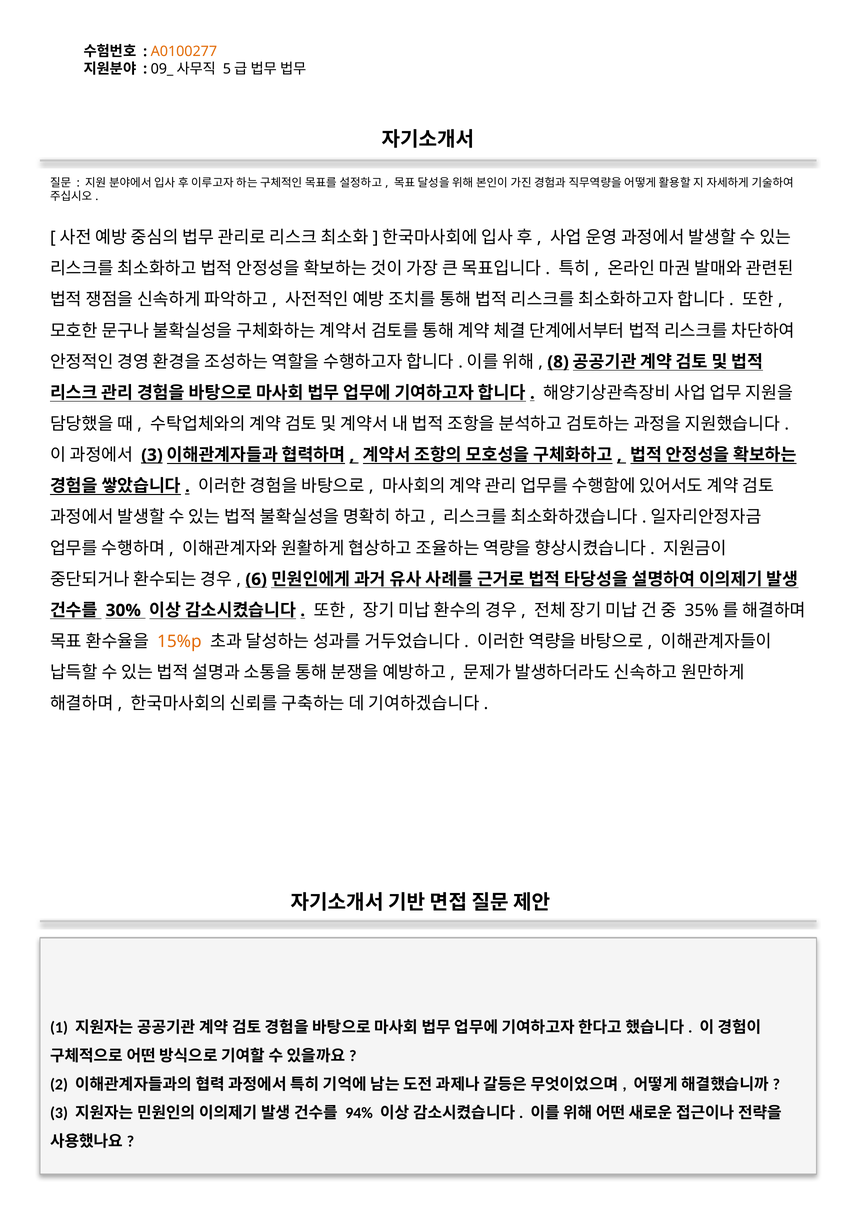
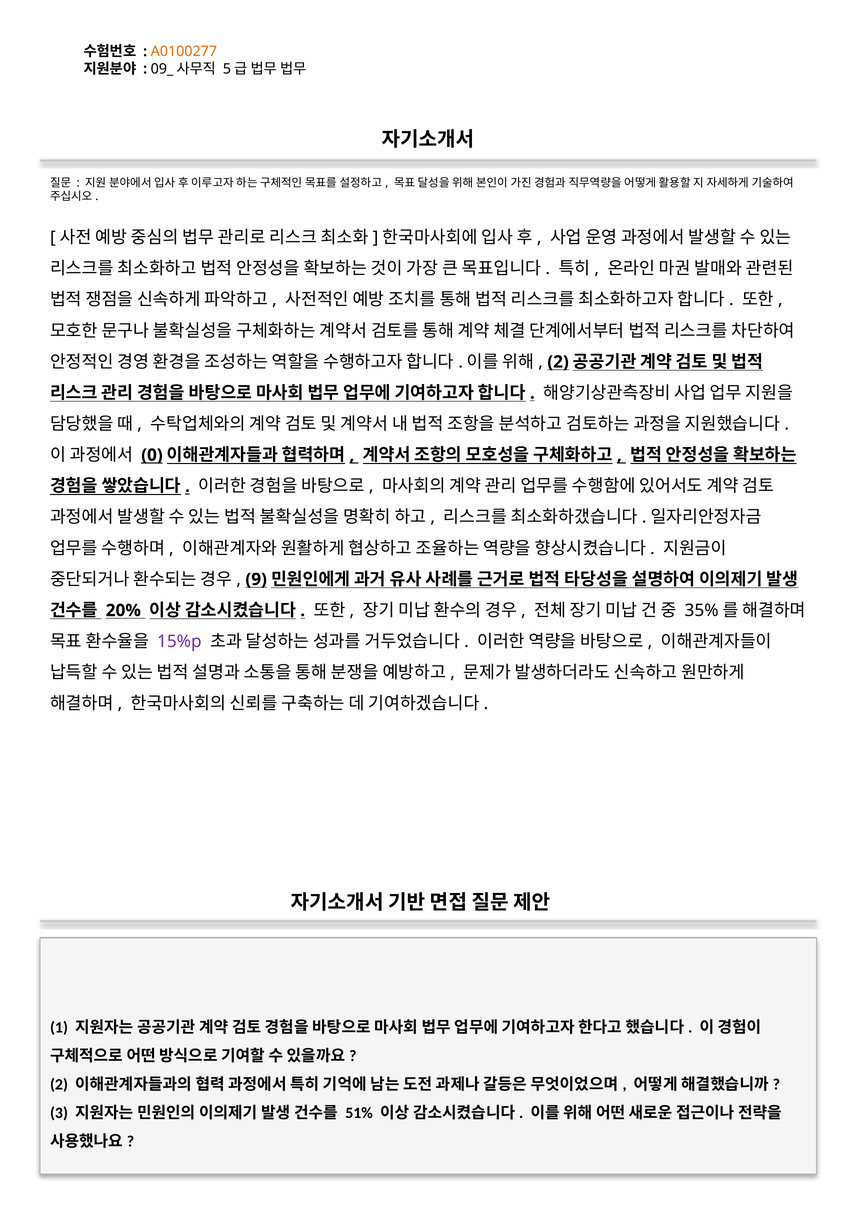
8: 8 -> 2 (558, 362)
3: 3 -> 0 (152, 455)
6: 6 -> 9 (256, 579)
30%: 30% -> 20% (123, 610)
15%p colour: orange -> purple (179, 641)
94%: 94% -> 51% (359, 1113)
